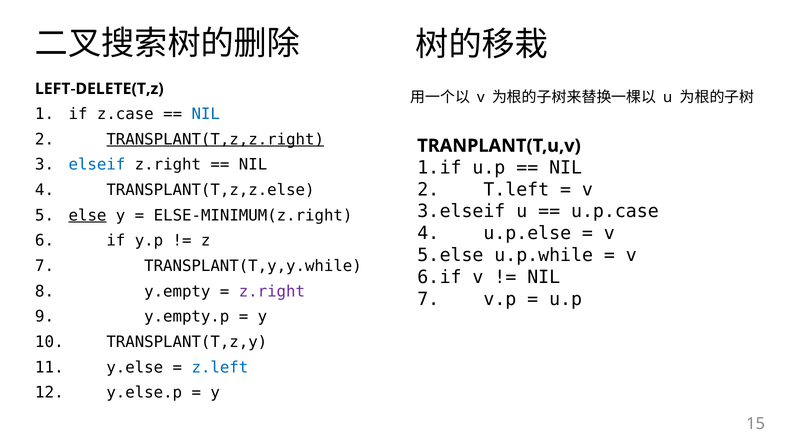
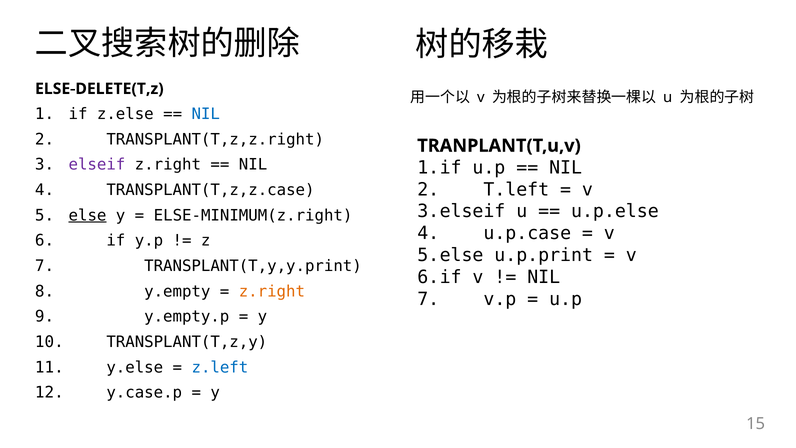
LEFT-DELETE(T,z: LEFT-DELETE(T,z -> ELSE-DELETE(T,z (99, 89)
z.case: z.case -> z.else (125, 114)
TRANSPLANT(T,z,z.right underline: present -> none (215, 139)
elseif colour: blue -> purple (97, 165)
TRANSPLANT(T,z,z.else: TRANSPLANT(T,z,z.else -> TRANSPLANT(T,z,z.case (210, 190)
u.p.case: u.p.case -> u.p.else (615, 211)
u.p.else: u.p.else -> u.p.case (527, 233)
u.p.while: u.p.while -> u.p.print (544, 255)
TRANSPLANT(T,y,y.while: TRANSPLANT(T,y,y.while -> TRANSPLANT(T,y,y.print (253, 266)
z.right colour: purple -> orange (272, 291)
y.else.p: y.else.p -> y.case.p (144, 392)
